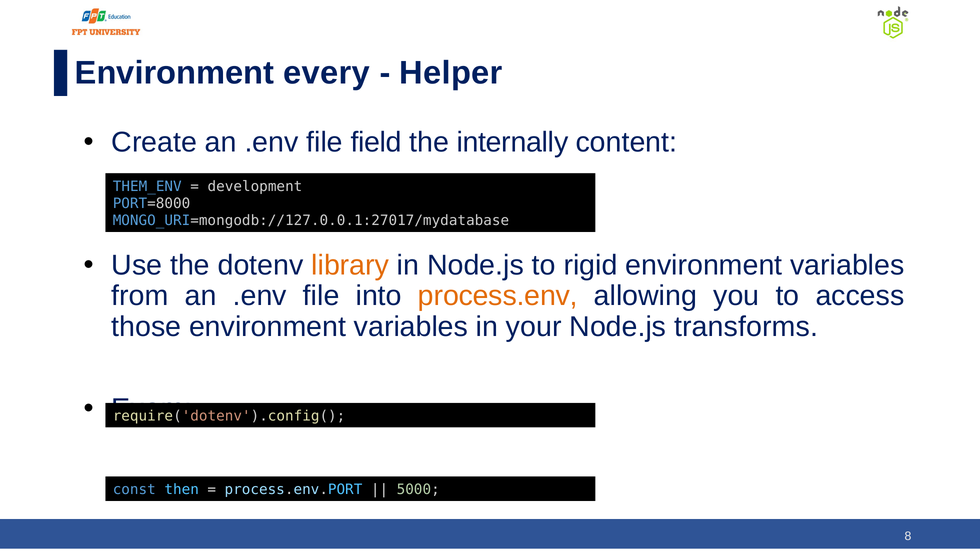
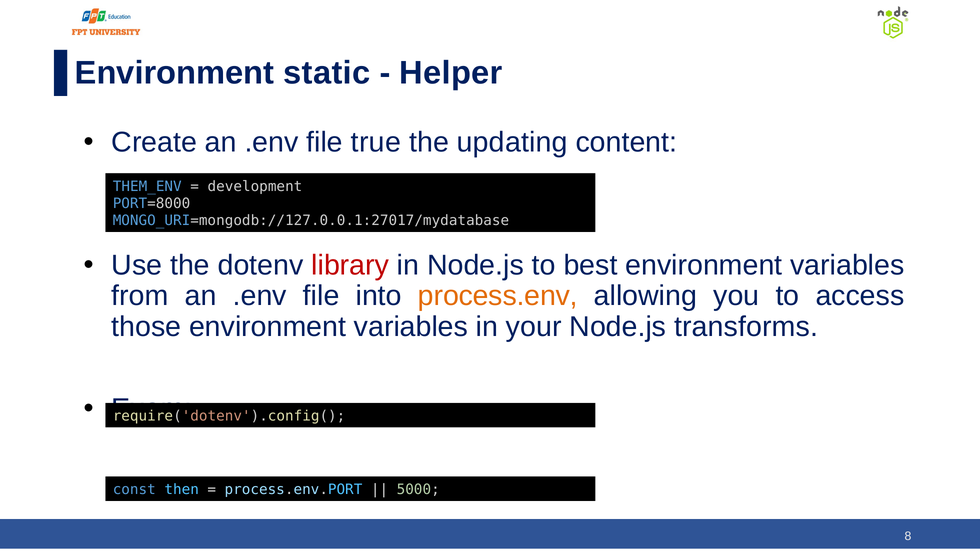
every: every -> static (327, 73)
field: field -> true (376, 142)
internally: internally -> updating (512, 142)
library colour: orange -> red (350, 265)
rigid: rigid -> best (590, 265)
